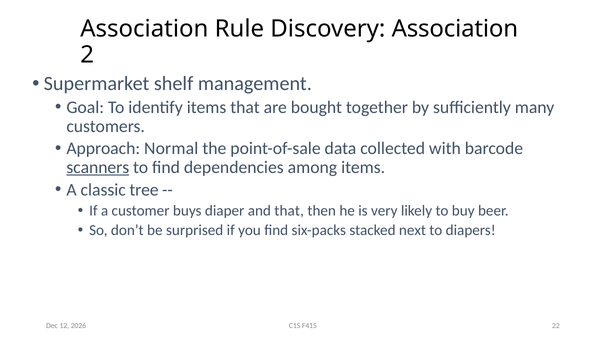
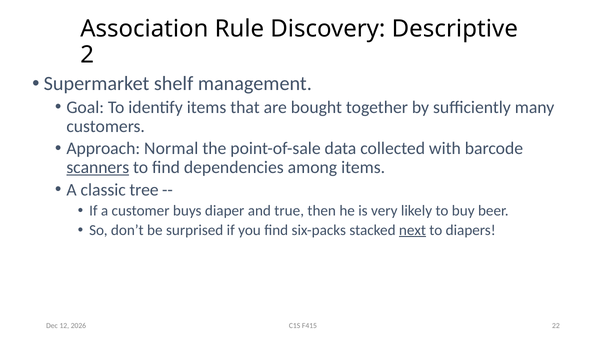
Discovery Association: Association -> Descriptive (455, 29)
and that: that -> true (289, 211)
next underline: none -> present (412, 230)
